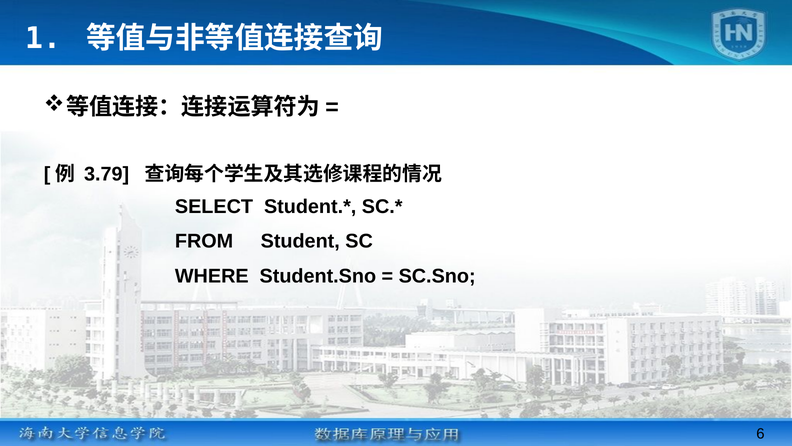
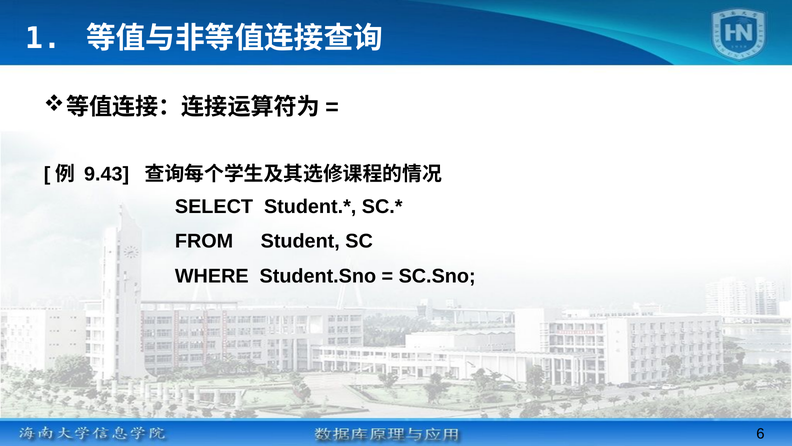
3.79: 3.79 -> 9.43 (107, 174)
